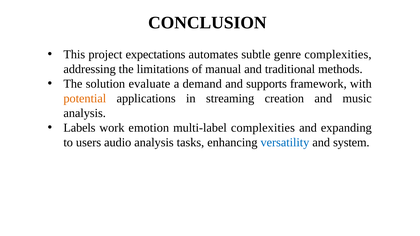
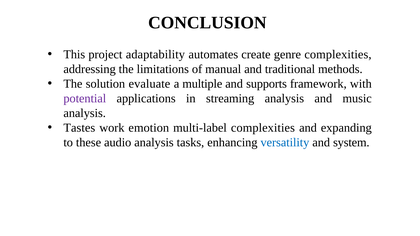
expectations: expectations -> adaptability (155, 54)
subtle: subtle -> create (256, 54)
demand: demand -> multiple (202, 84)
potential colour: orange -> purple (85, 98)
streaming creation: creation -> analysis (284, 98)
Labels: Labels -> Tastes (79, 128)
users: users -> these (89, 143)
